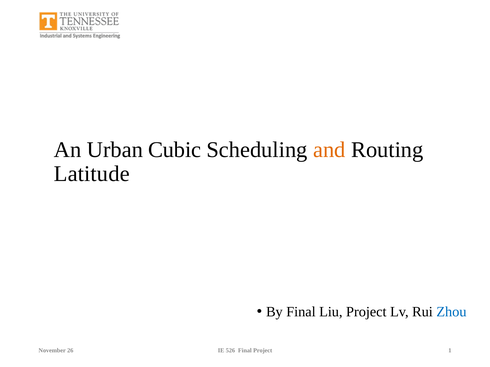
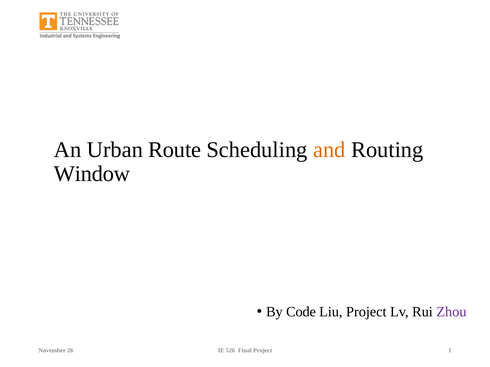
Cubic: Cubic -> Route (175, 150)
Latitude: Latitude -> Window (92, 174)
By Final: Final -> Code (301, 312)
Zhou colour: blue -> purple (451, 312)
